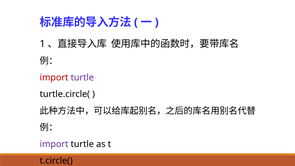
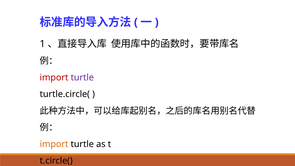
import colour: purple -> orange (54, 144)
